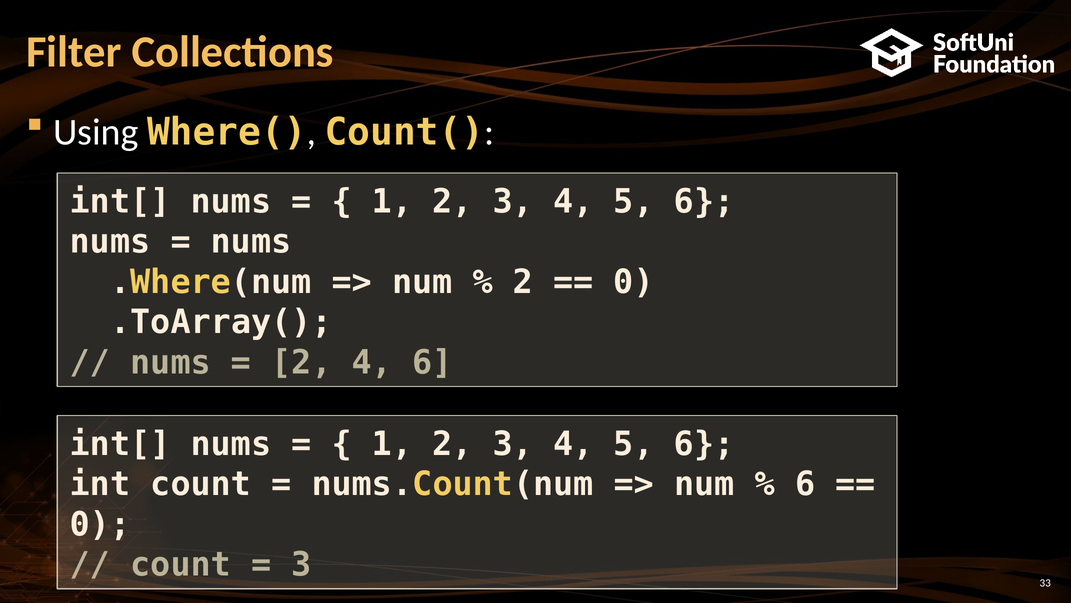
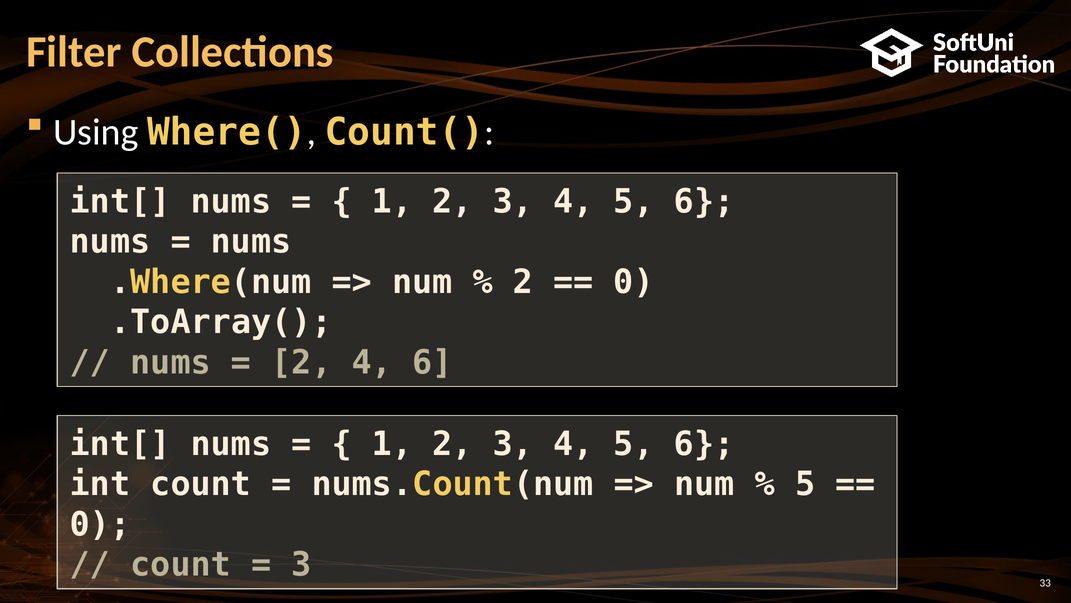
6: 6 -> 5 (805, 484)
